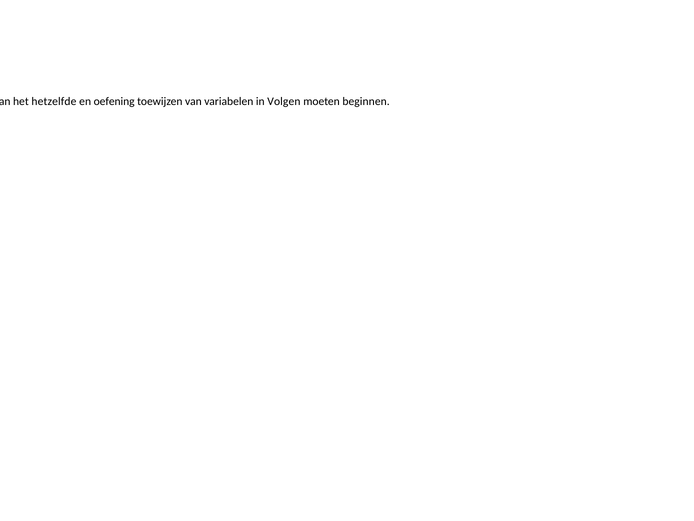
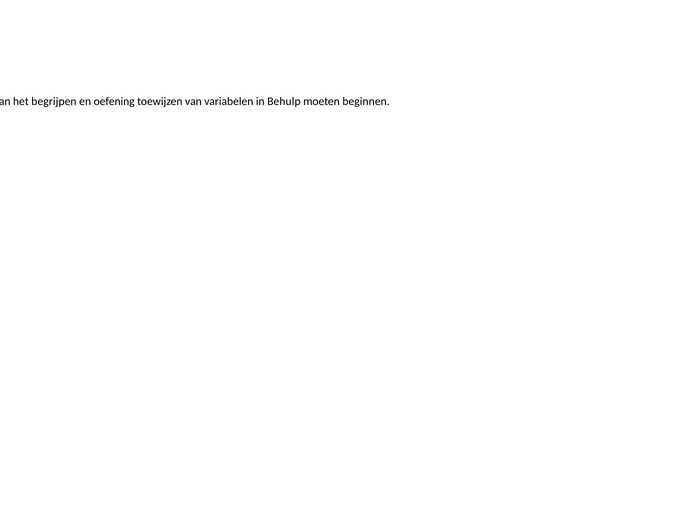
hetzelfde: hetzelfde -> begrijpen (54, 101)
Volgen: Volgen -> Behulp (284, 101)
